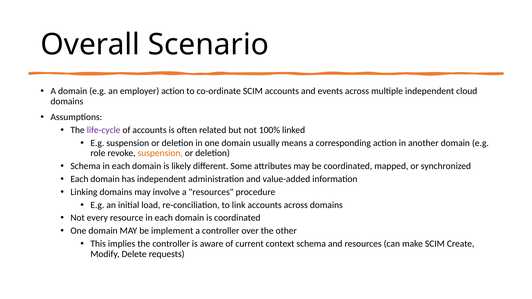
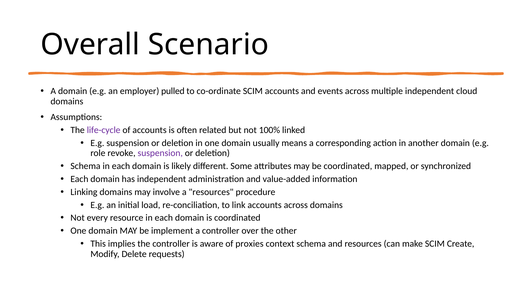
employer action: action -> pulled (173, 91)
suspension colour: orange -> purple (160, 153)
current: current -> proxies (250, 244)
